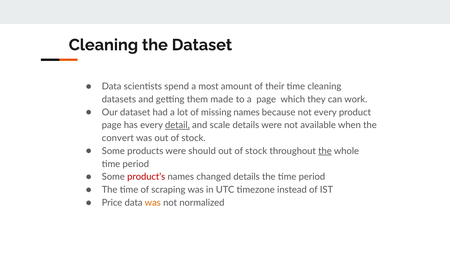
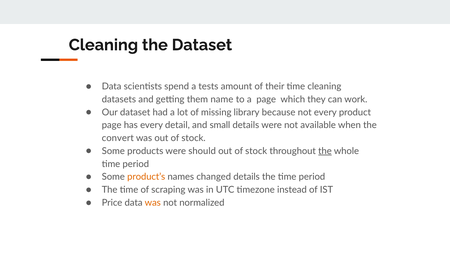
most: most -> tests (208, 86)
made: made -> name (222, 99)
missing names: names -> library (247, 112)
detail underline: present -> none (177, 125)
scale: scale -> small (220, 125)
product’s colour: red -> orange (146, 177)
